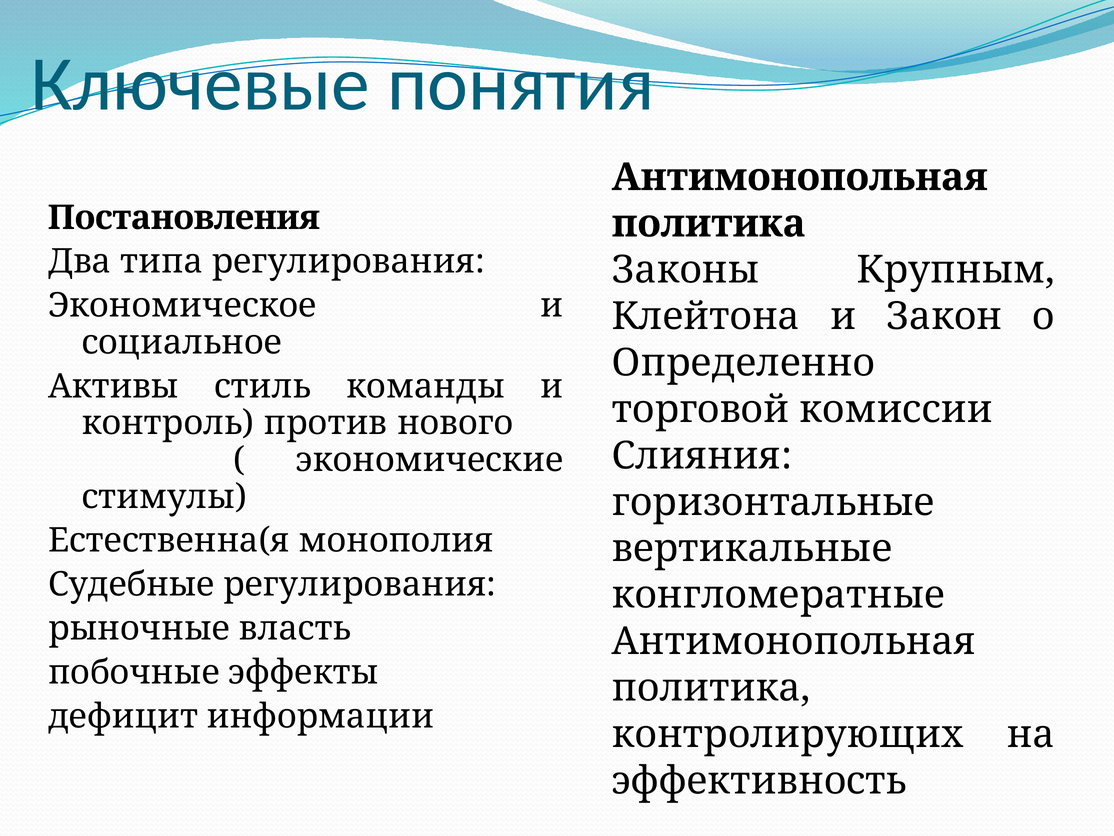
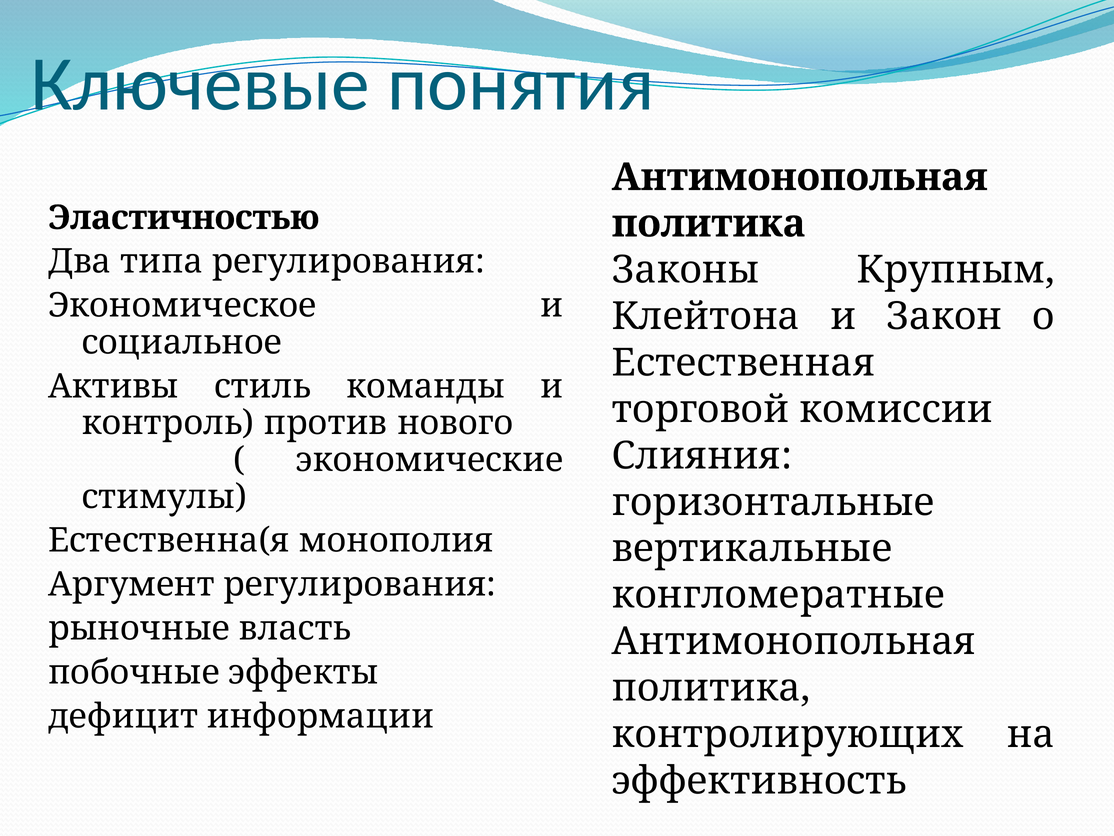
Постановления: Постановления -> Эластичностью (184, 218)
Определенно: Определенно -> Естественная (744, 363)
Судебные: Судебные -> Аргумент (131, 584)
